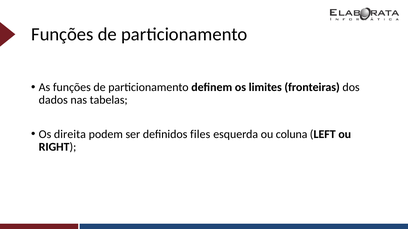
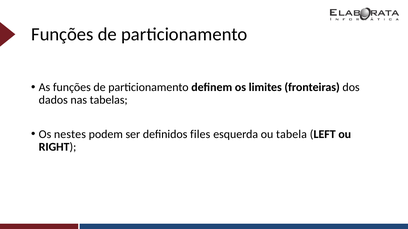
direita: direita -> nestes (70, 134)
coluna: coluna -> tabela (291, 134)
